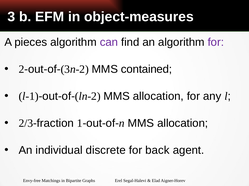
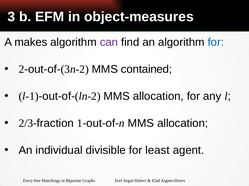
pieces: pieces -> makes (31, 42)
for colour: purple -> blue (216, 42)
discrete: discrete -> divisible (106, 151)
back: back -> least (157, 151)
